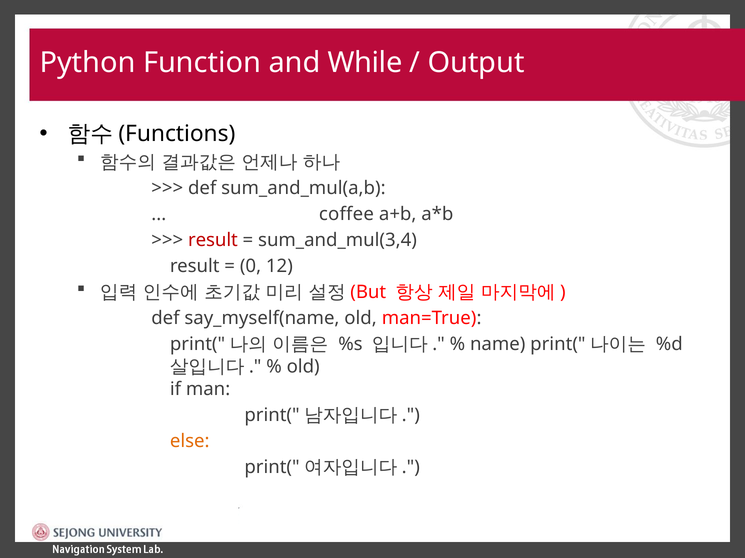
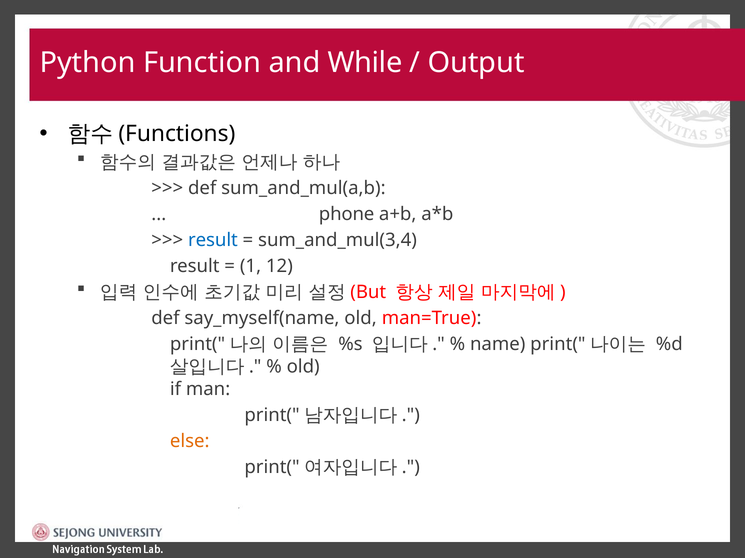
coffee: coffee -> phone (347, 214)
result colour: red -> blue (213, 240)
0: 0 -> 1 (251, 267)
